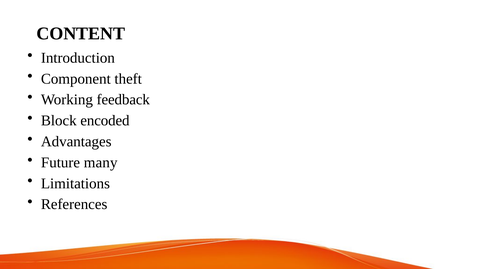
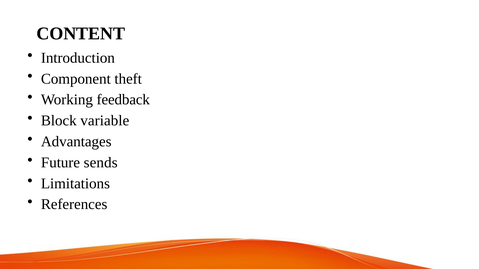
encoded: encoded -> variable (105, 121)
many: many -> sends (101, 163)
